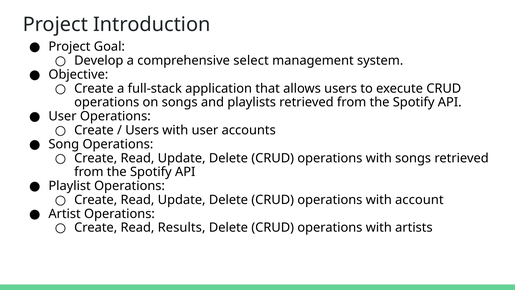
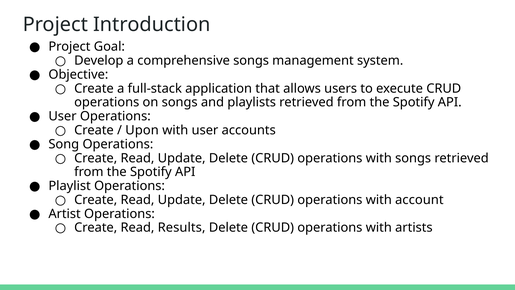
comprehensive select: select -> songs (251, 61)
Users: Users -> Upon (142, 130)
